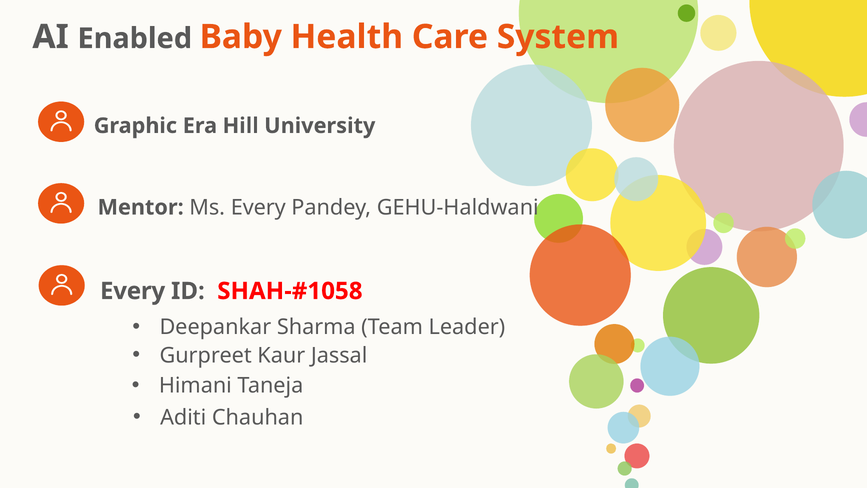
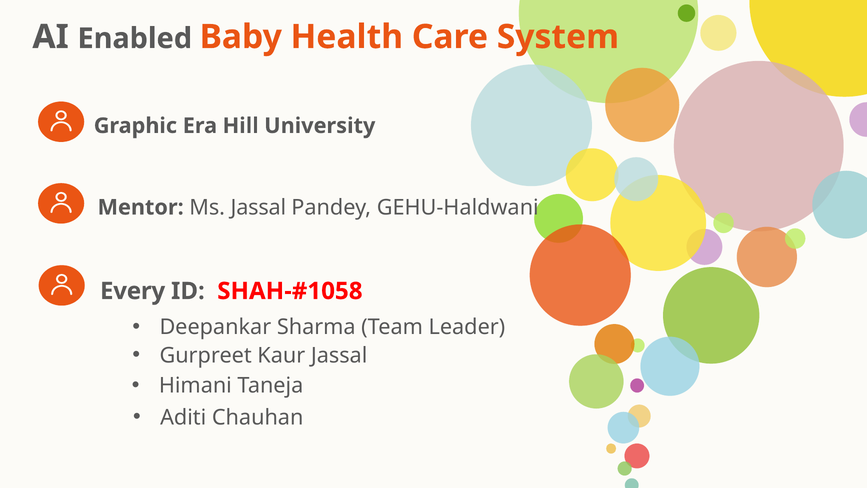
Ms Every: Every -> Jassal (258, 207)
